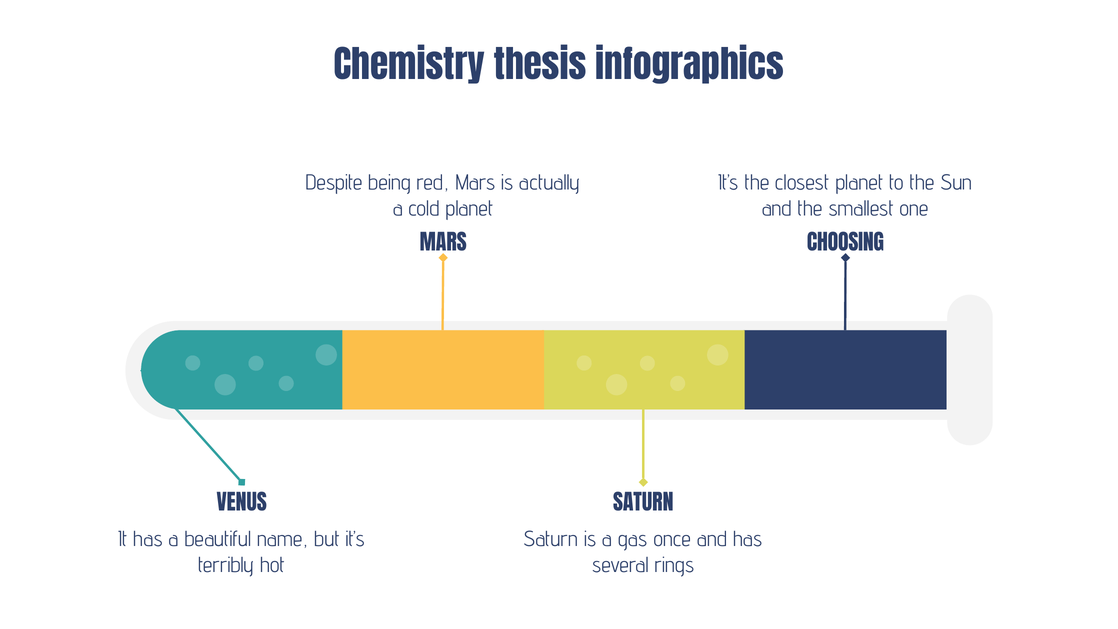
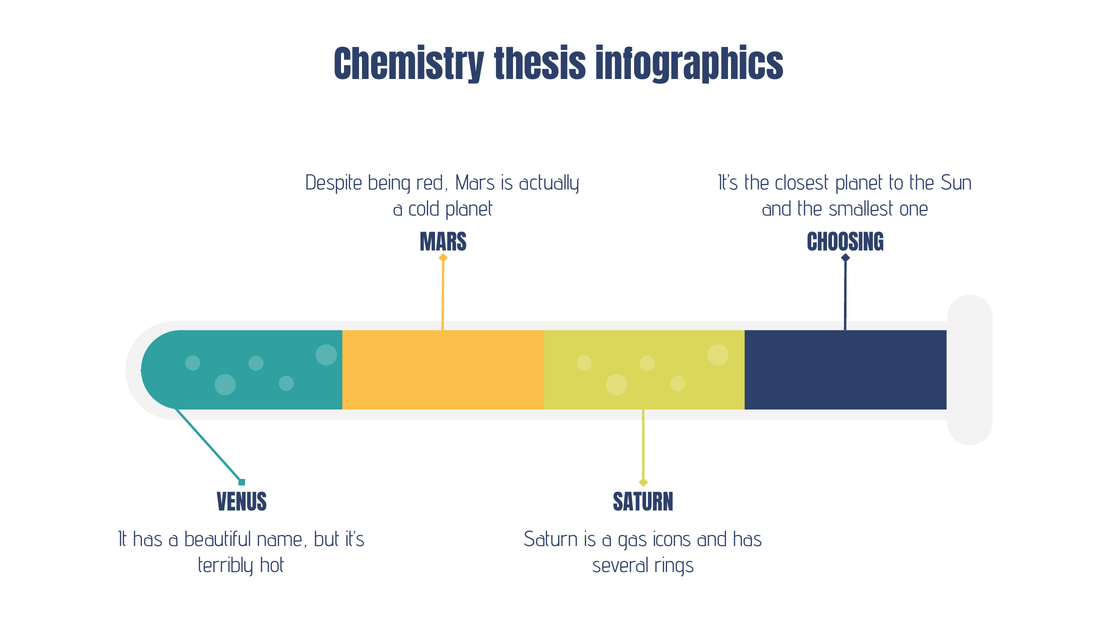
once: once -> icons (672, 539)
